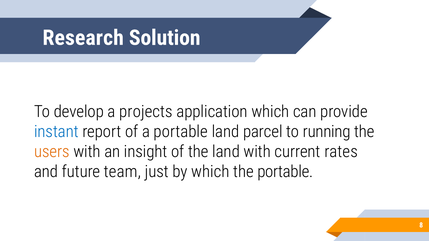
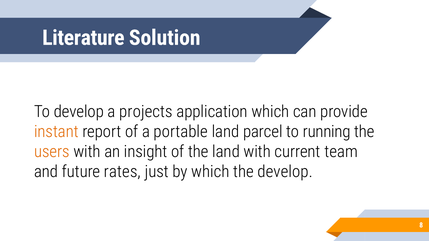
Research: Research -> Literature (83, 38)
instant colour: blue -> orange (56, 132)
rates: rates -> team (341, 152)
team: team -> rates (122, 172)
the portable: portable -> develop (285, 172)
